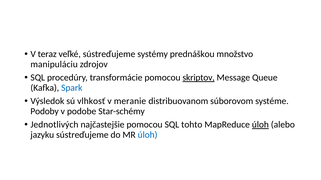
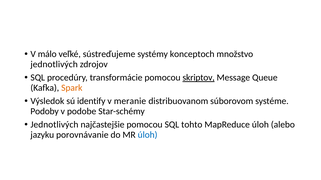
teraz: teraz -> málo (47, 54)
prednáškou: prednáškou -> konceptoch (192, 54)
manipuláciu: manipuláciu -> jednotlivých (54, 64)
Spark colour: blue -> orange (72, 88)
vlhkosť: vlhkosť -> identify (91, 101)
úloh underline: present -> none (260, 125)
jazyku sústreďujeme: sústreďujeme -> porovnávanie (82, 135)
